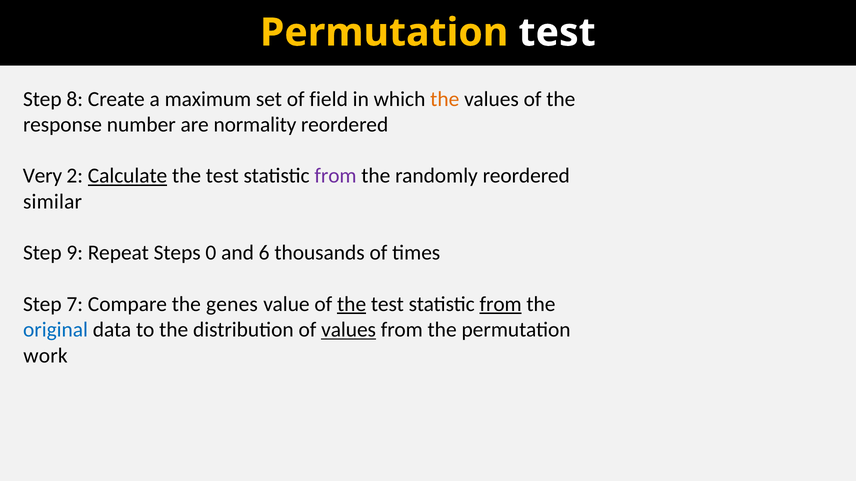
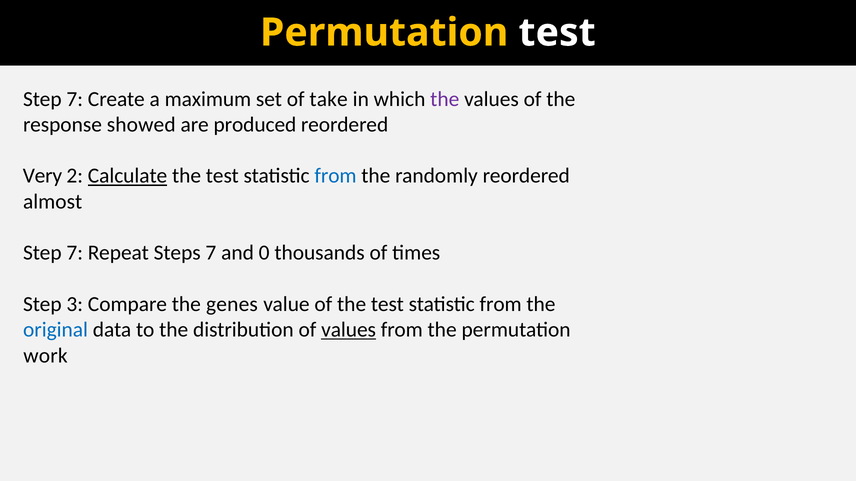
8: 8 -> 7 (75, 99)
field: field -> take (329, 99)
the colour: orange -> purple (445, 99)
number: number -> showed (141, 125)
normality: normality -> produced (255, 125)
from colour: purple -> blue (336, 176)
similar: similar -> almost (53, 202)
9: 9 -> 7 (75, 253)
Steps 0: 0 -> 7 (211, 253)
6: 6 -> 0 (264, 253)
7: 7 -> 3 (75, 305)
the underline: present -> none (352, 305)
from underline: present -> none (501, 305)
